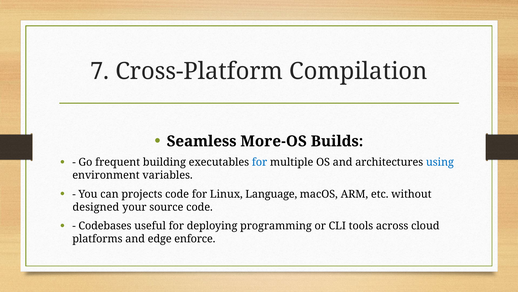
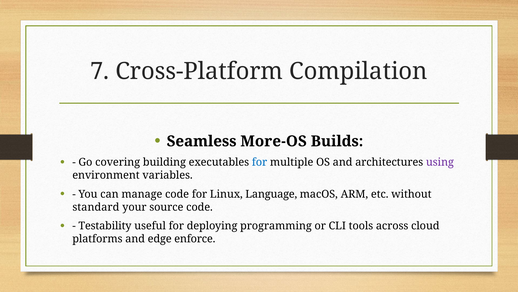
frequent: frequent -> covering (118, 162)
using colour: blue -> purple (440, 162)
projects: projects -> manage (142, 194)
designed: designed -> standard (96, 207)
Codebases: Codebases -> Testability (105, 226)
